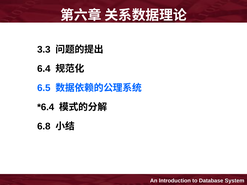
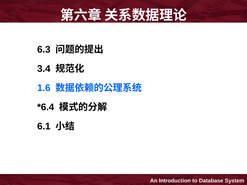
3.3: 3.3 -> 6.3 (44, 50)
6.4: 6.4 -> 3.4 (44, 69)
6.5: 6.5 -> 1.6 (44, 88)
6.8: 6.8 -> 6.1 (44, 127)
